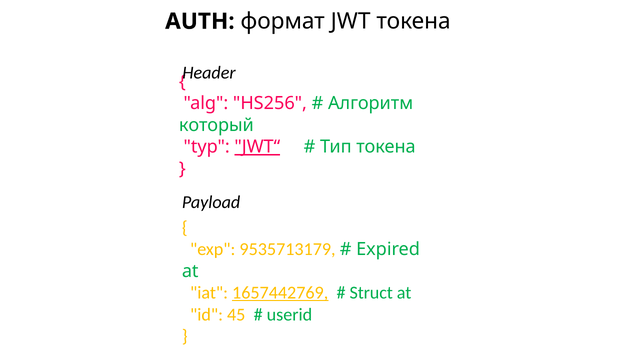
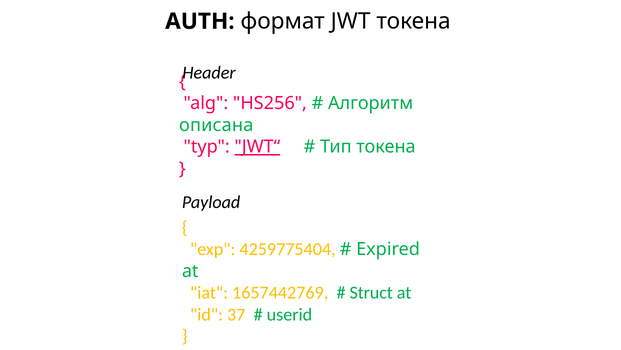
который: который -> описана (216, 125)
9535713179: 9535713179 -> 4259775404 (288, 249)
1657442769 underline: present -> none (280, 292)
45: 45 -> 37 (236, 314)
